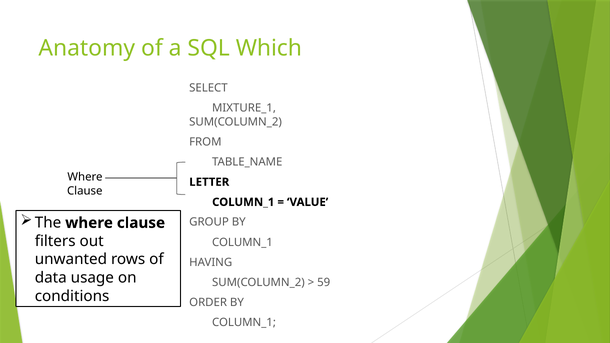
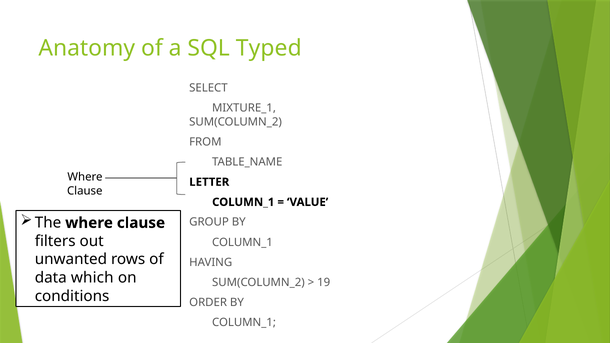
Which: Which -> Typed (269, 48)
usage: usage -> which (92, 278)
59: 59 -> 19 (324, 283)
